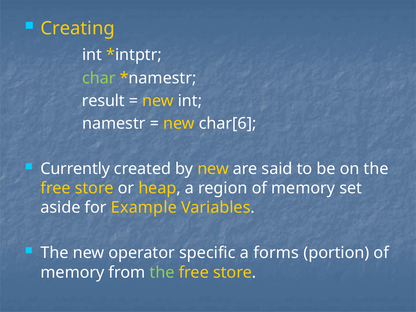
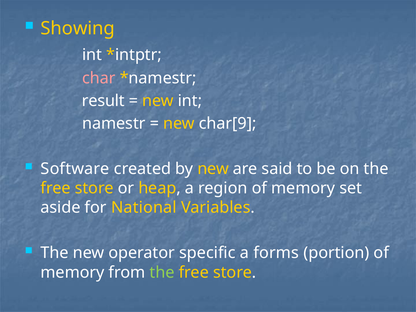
Creating: Creating -> Showing (78, 28)
char colour: light green -> pink (99, 78)
char[6: char[6 -> char[9 (228, 123)
Currently: Currently -> Software (75, 169)
Example: Example -> National (144, 208)
